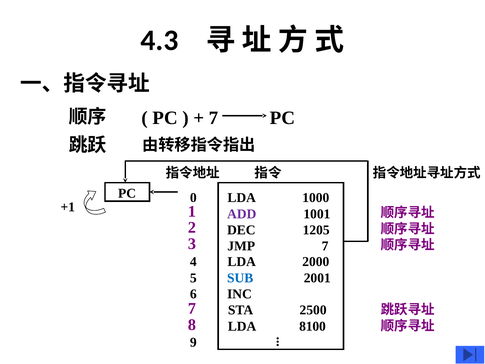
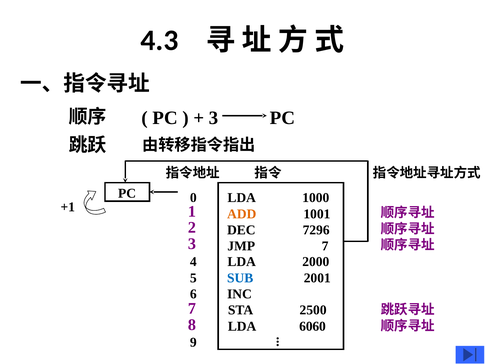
7: 7 -> 3 (213, 118)
ADD colour: purple -> orange (242, 214)
1205: 1205 -> 7296 (316, 230)
8100: 8100 -> 6060 (313, 326)
